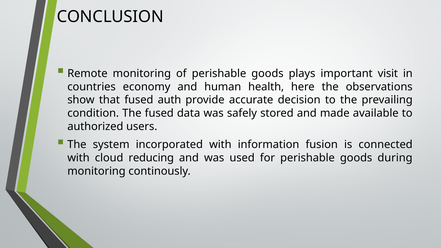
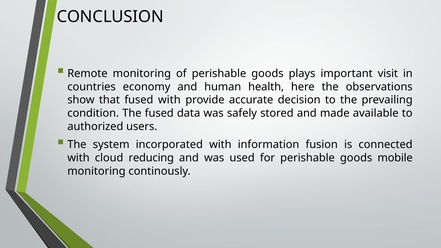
fused auth: auth -> with (169, 100)
during: during -> mobile (395, 158)
